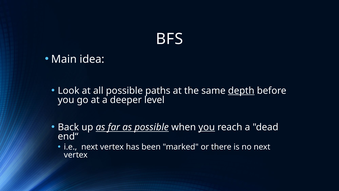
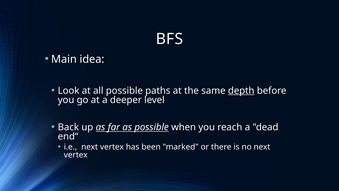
you underline: present -> none (207, 127)
